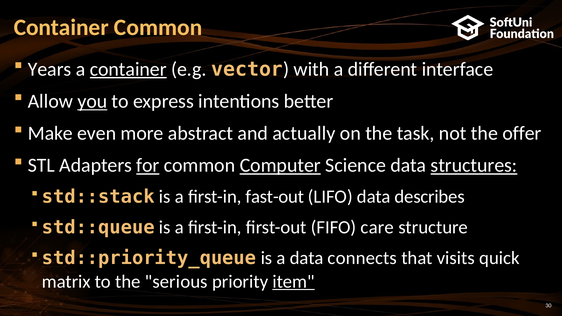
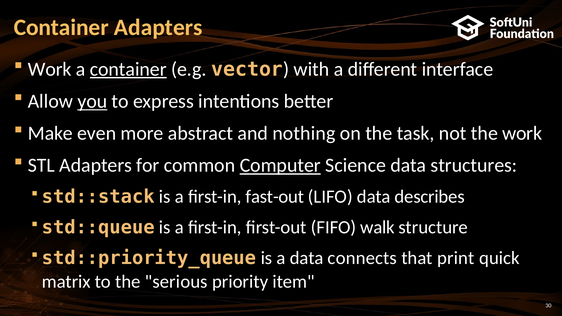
Container Common: Common -> Adapters (158, 27)
Years: Years -> Work (50, 69)
actually: actually -> nothing (304, 133)
the offer: offer -> work (522, 133)
for underline: present -> none (148, 166)
structures underline: present -> none (474, 166)
care: care -> walk (377, 227)
visits: visits -> print (456, 258)
item underline: present -> none (294, 282)
